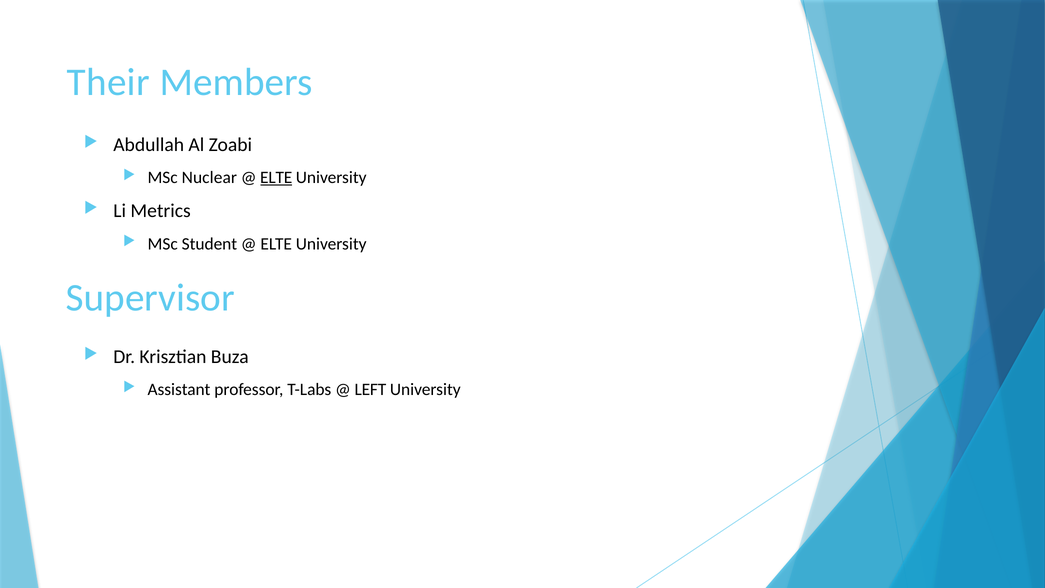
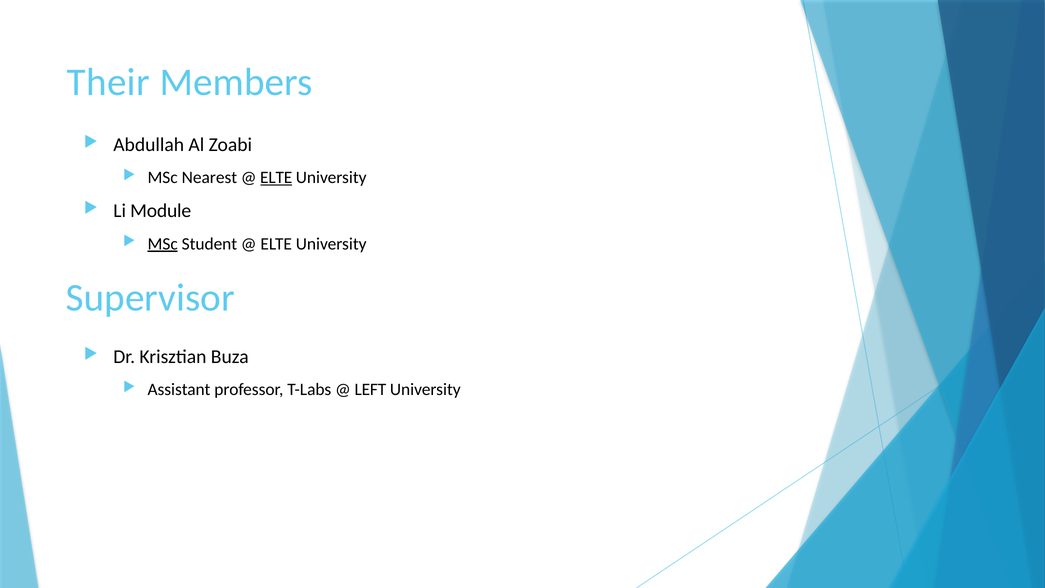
Nuclear: Nuclear -> Nearest (209, 178)
Metrics: Metrics -> Module (161, 211)
MSc underline: none -> present (163, 244)
